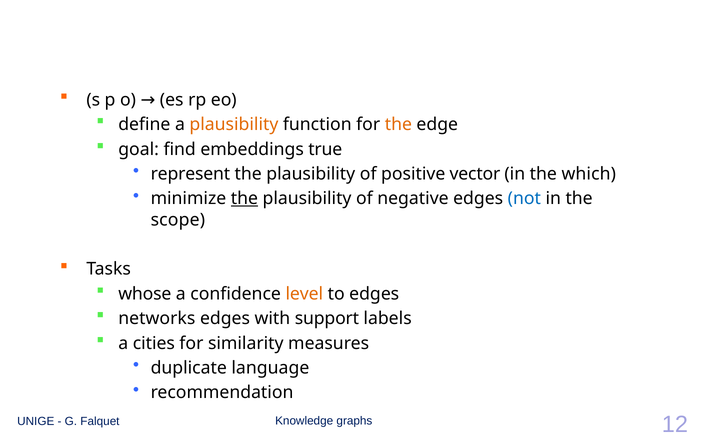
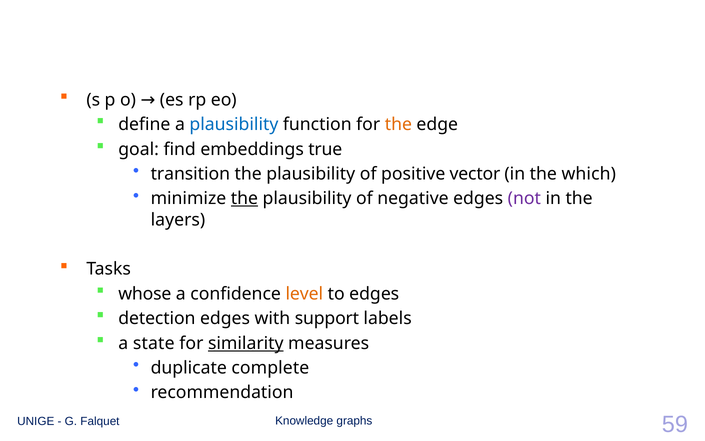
plausibility colour: orange -> blue (234, 124)
represent: represent -> transition (190, 174)
not colour: blue -> purple (524, 198)
scope: scope -> layers (178, 220)
networks: networks -> detection (157, 318)
cities: cities -> state (154, 343)
similarity underline: none -> present (246, 343)
language: language -> complete (270, 368)
12: 12 -> 59 (675, 424)
